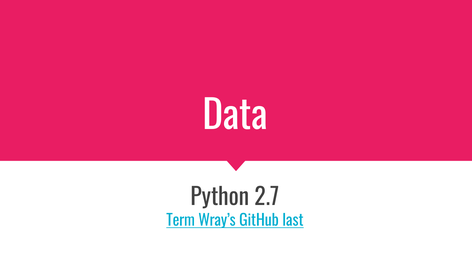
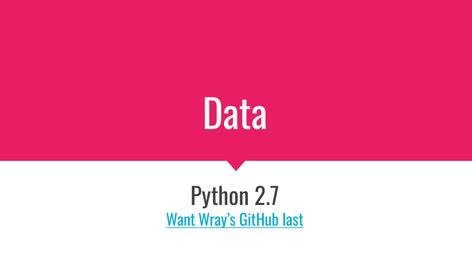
Term: Term -> Want (181, 221)
